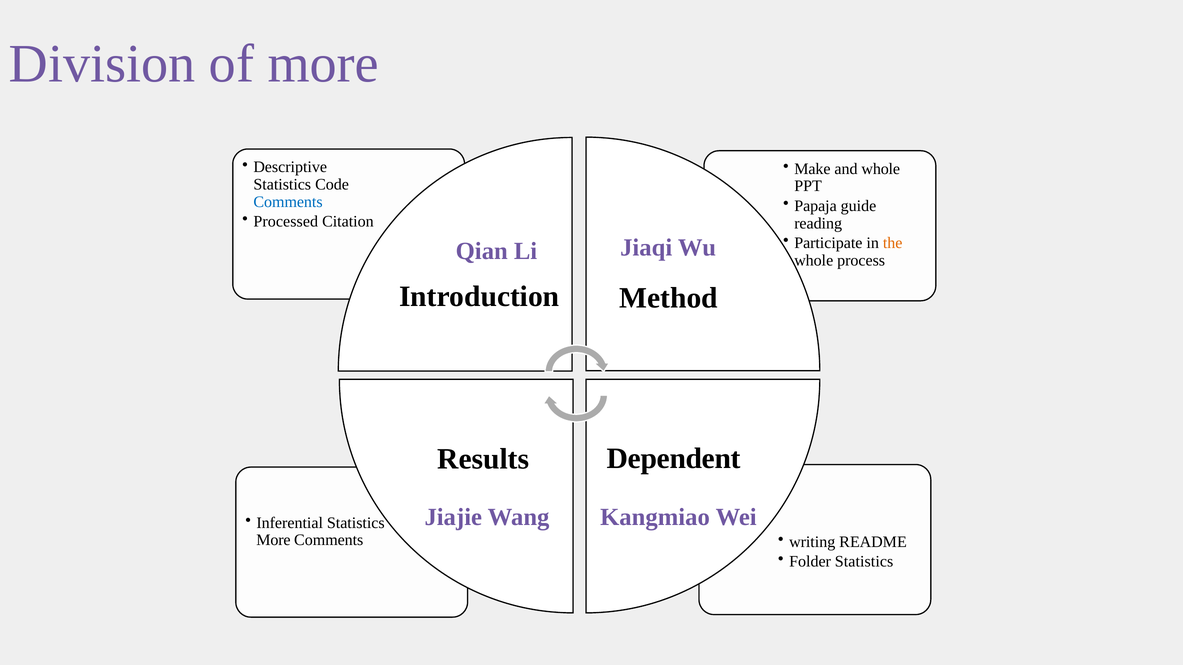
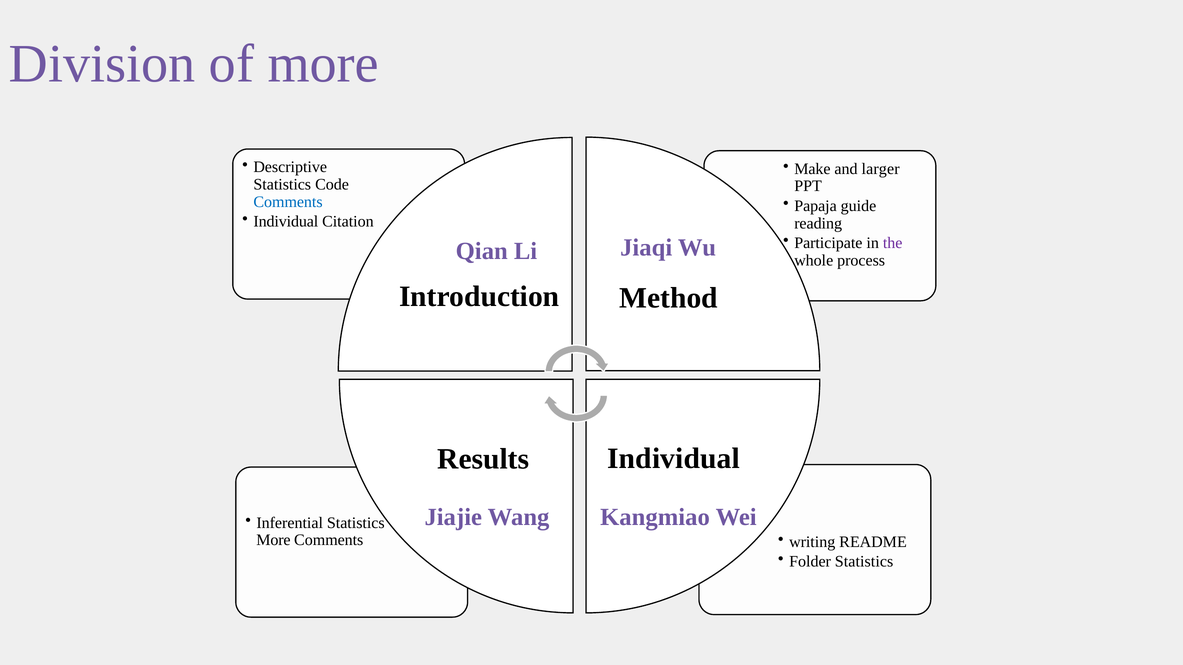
and whole: whole -> larger (881, 169)
Processed: Processed -> Individual (286, 222)
the colour: orange -> purple (893, 243)
Dependent: Dependent -> Individual (674, 459)
